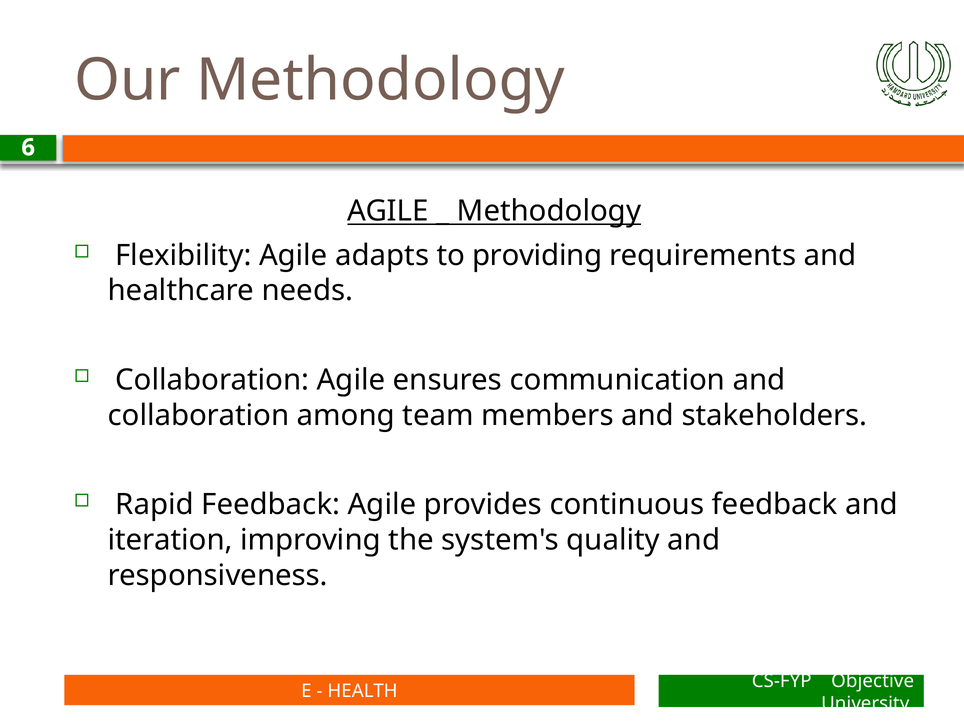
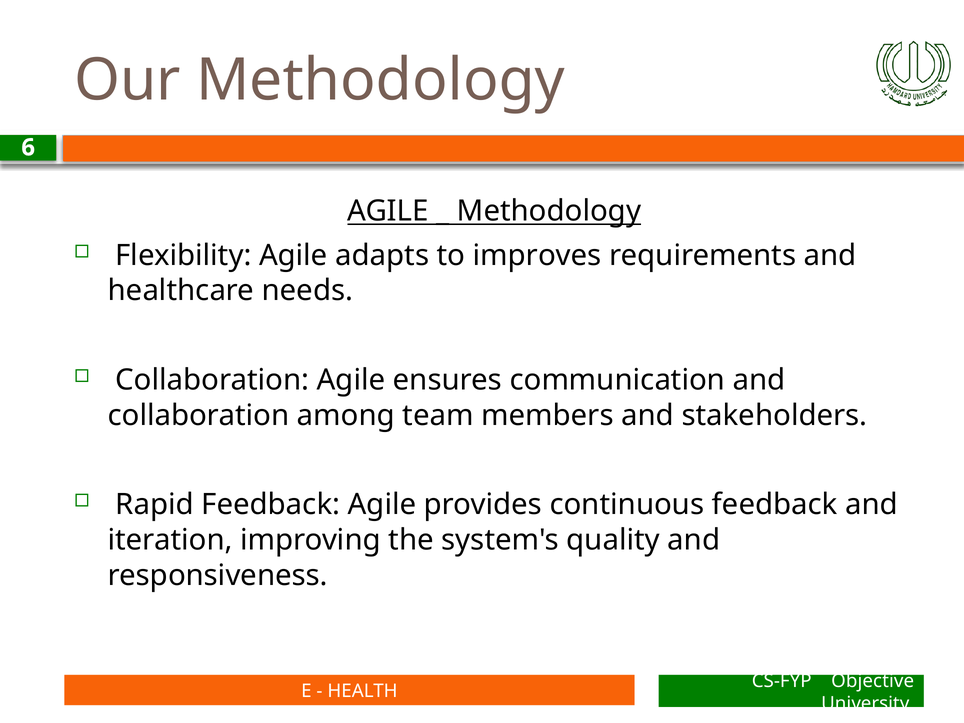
providing: providing -> improves (537, 255)
